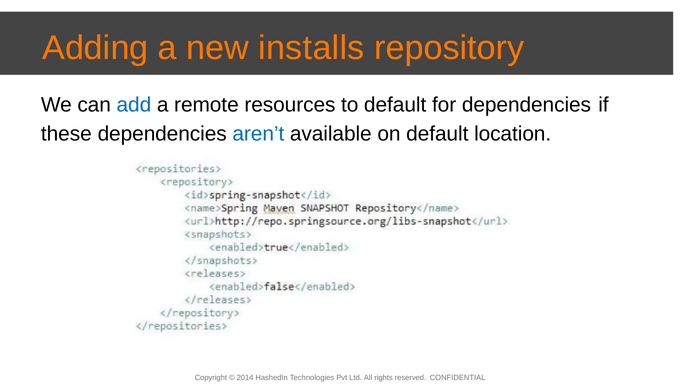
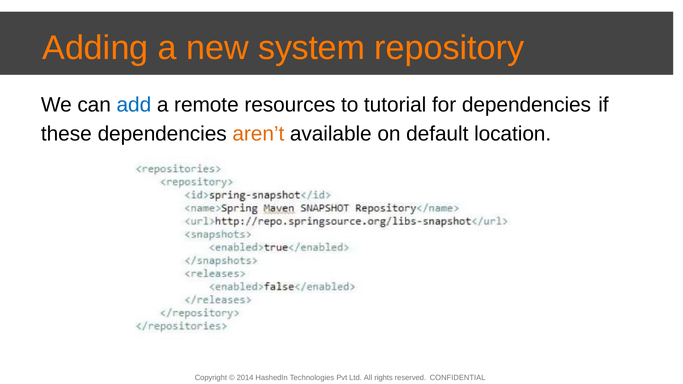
installs: installs -> system (312, 48)
to default: default -> tutorial (395, 105)
aren’t colour: blue -> orange (258, 134)
